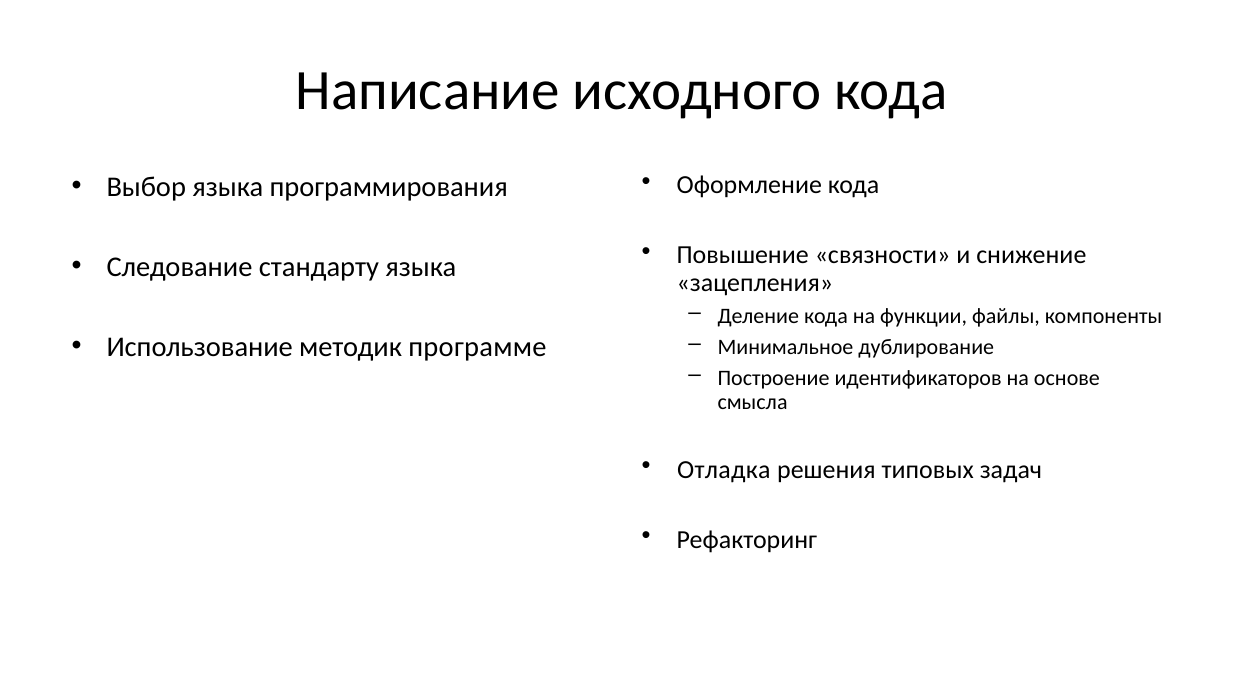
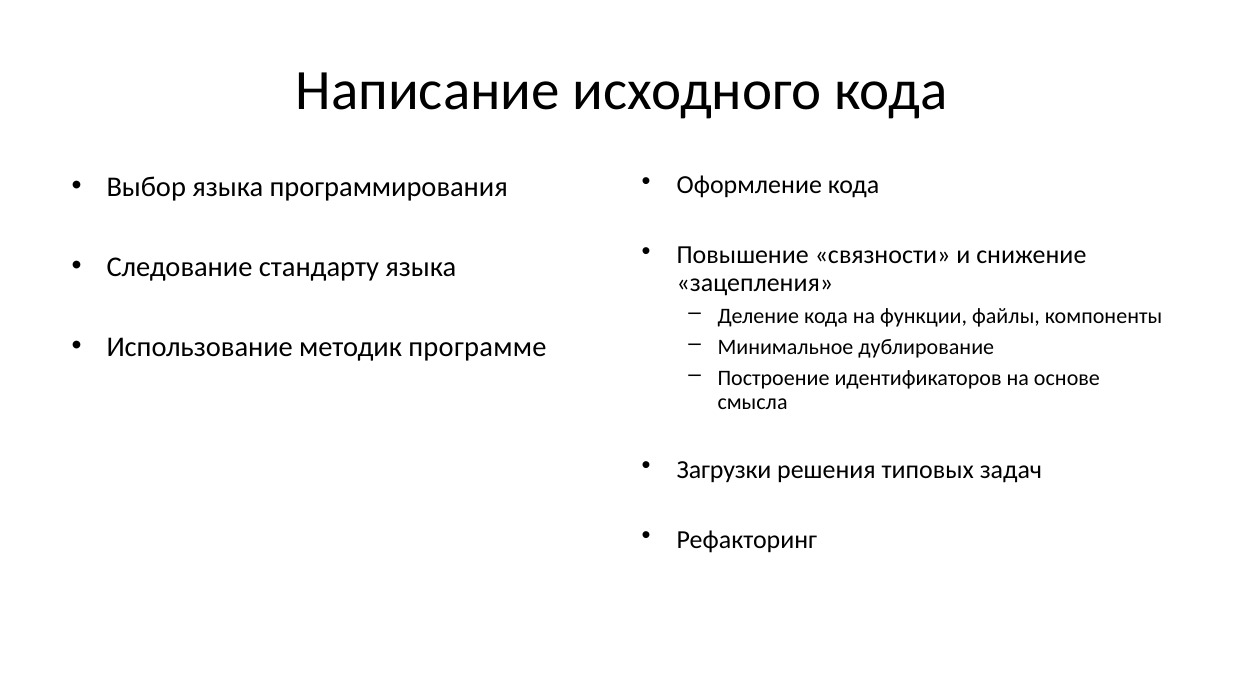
Отладка: Отладка -> Загрузки (724, 470)
